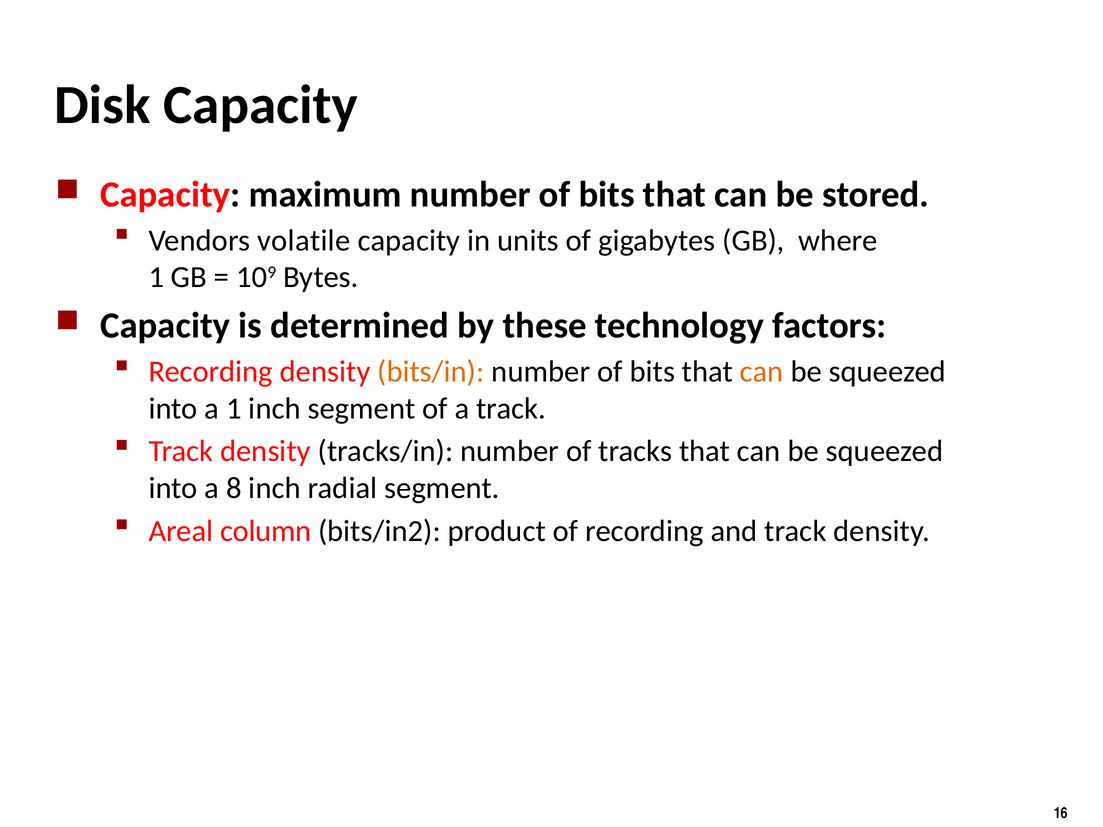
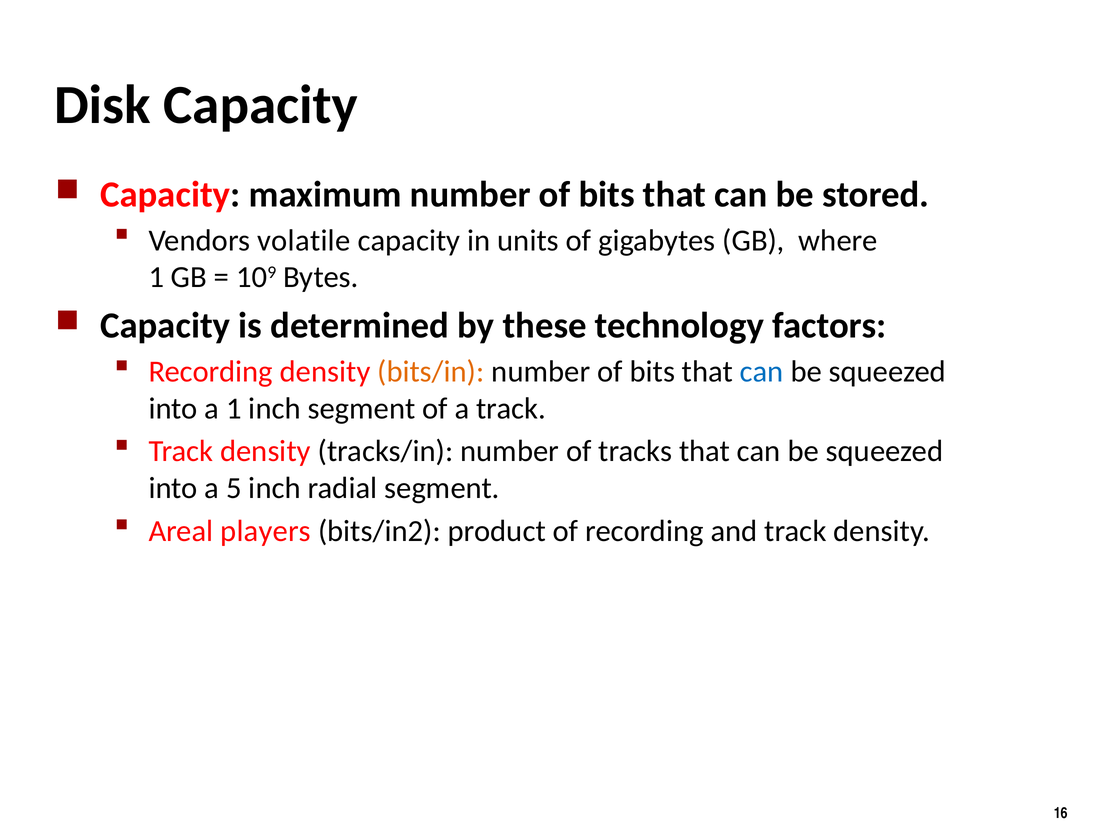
can colour: orange -> blue (762, 372)
8: 8 -> 5 (234, 488)
column: column -> players (266, 531)
